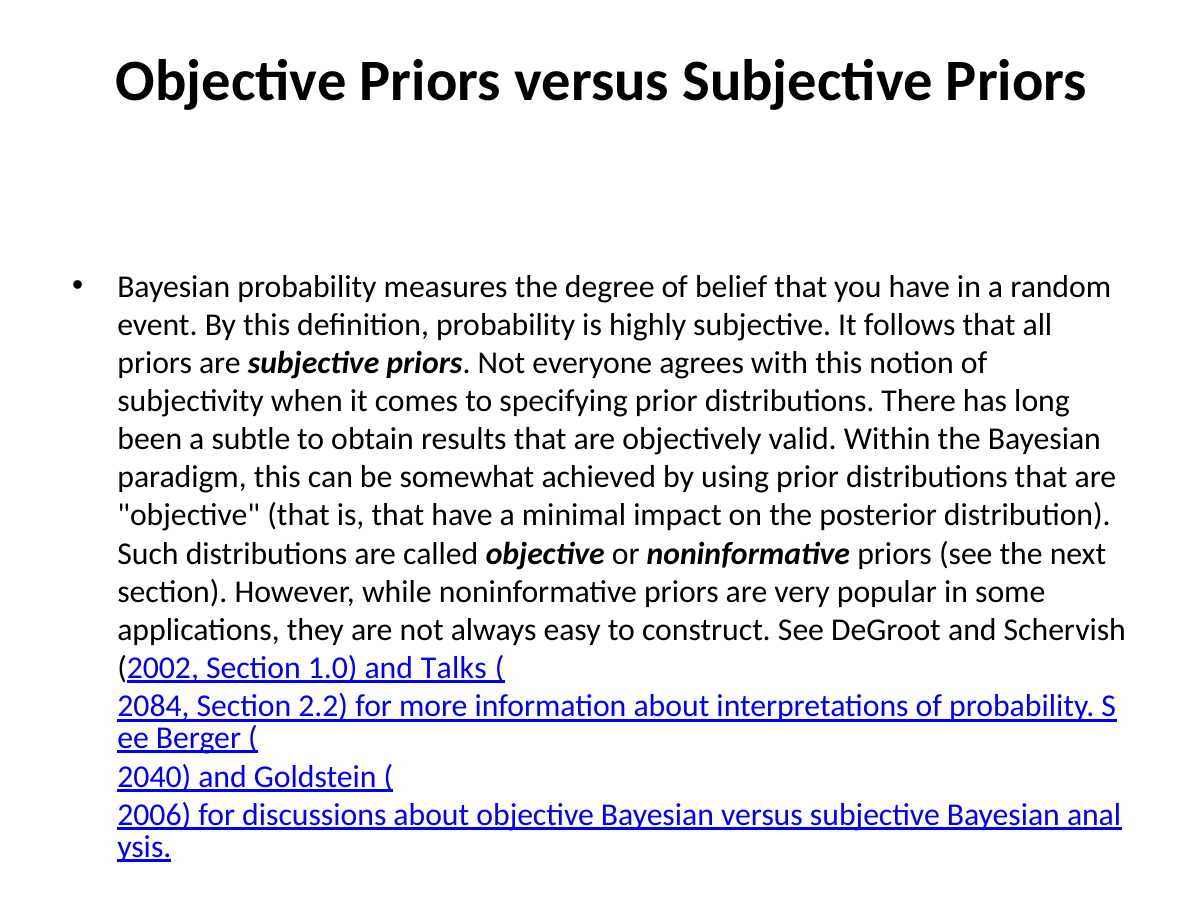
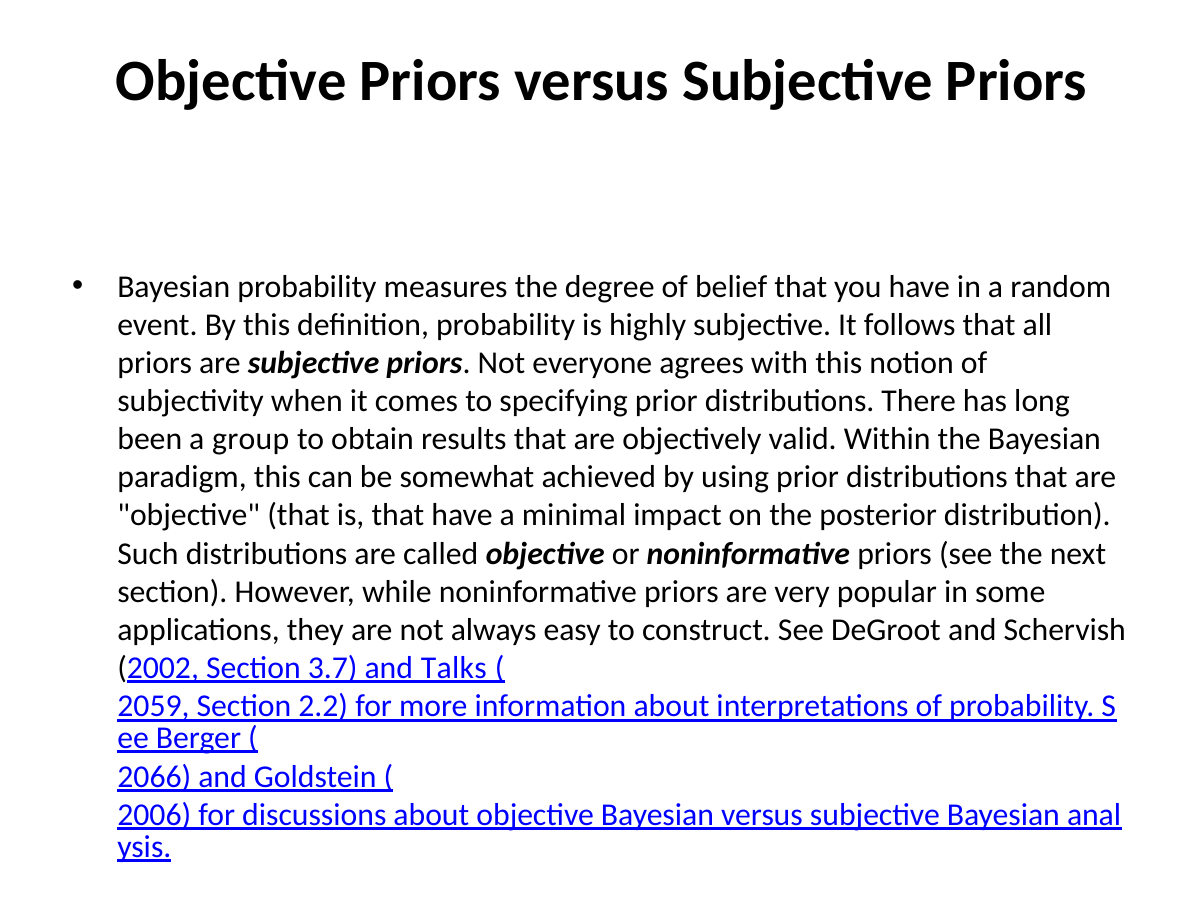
subtle: subtle -> group (251, 439)
1.0: 1.0 -> 3.7 (333, 668)
2084: 2084 -> 2059 (153, 706)
2040: 2040 -> 2066 (154, 777)
